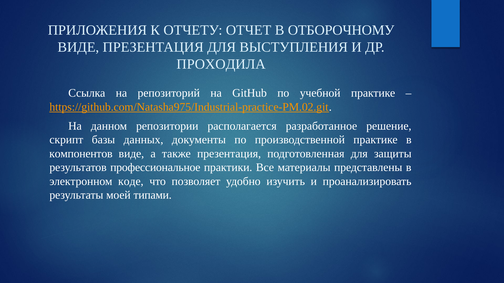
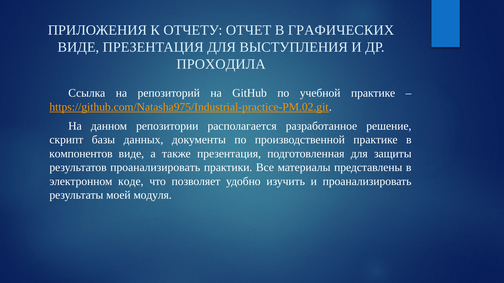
ОТБОРОЧНОМУ: ОТБОРОЧНОМУ -> ГРАФИЧЕСКИХ (341, 30)
результатов профессиональное: профессиональное -> проанализировать (155, 168)
типами: типами -> модуля (153, 195)
